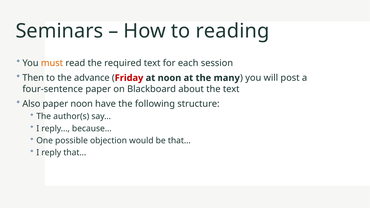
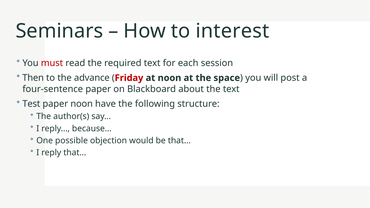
reading: reading -> interest (232, 31)
must colour: orange -> red (52, 63)
many: many -> space (227, 78)
Also: Also -> Test (31, 104)
